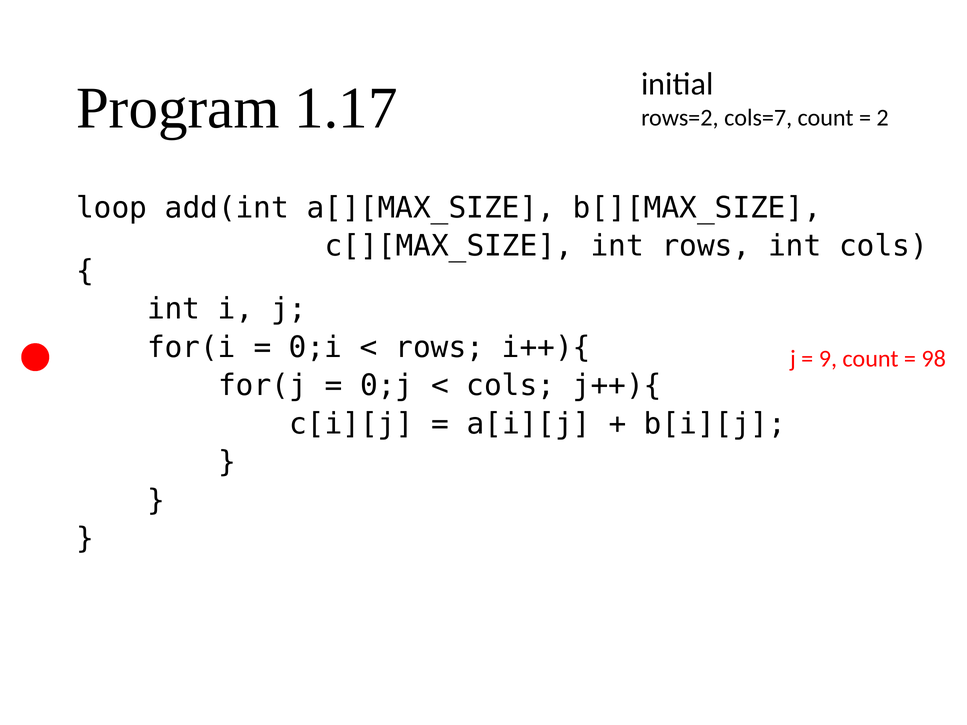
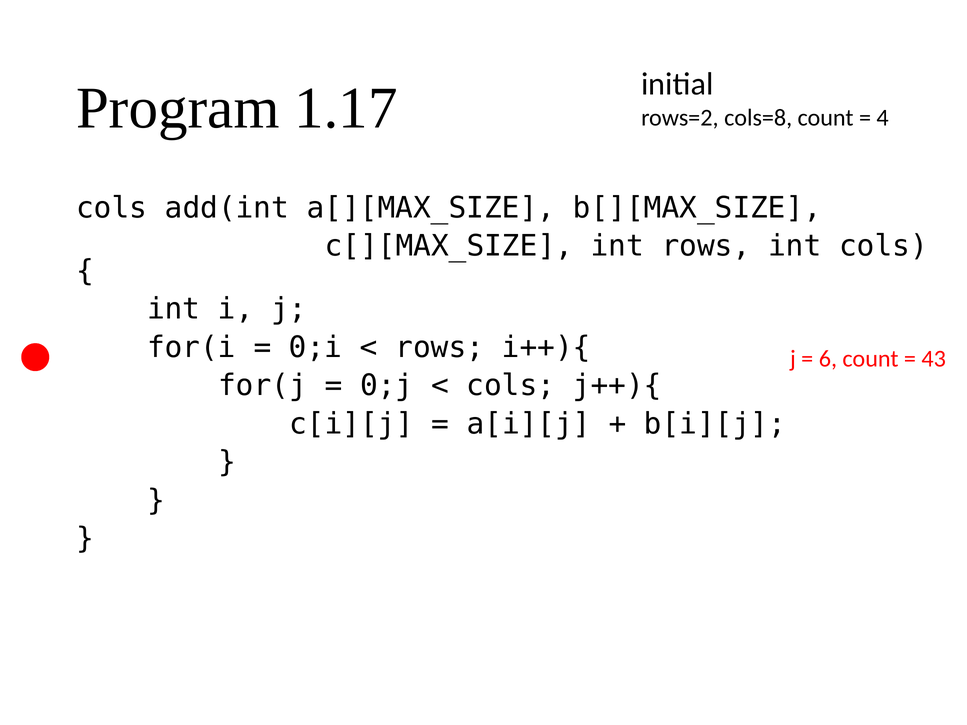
cols=7: cols=7 -> cols=8 (758, 118)
2: 2 -> 4 (883, 118)
loop: loop -> cols (112, 208)
9: 9 -> 6 (828, 359)
98: 98 -> 43 (934, 359)
